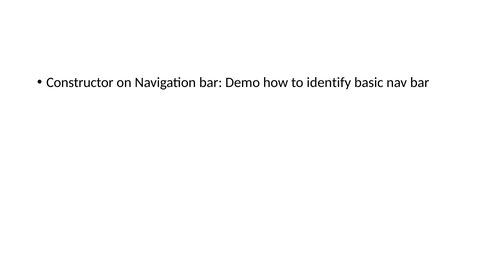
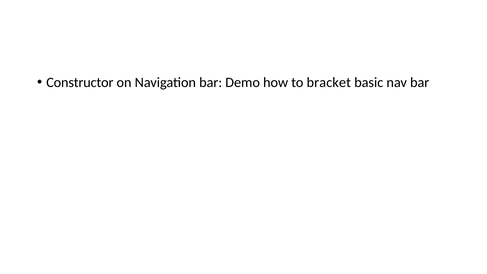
identify: identify -> bracket (329, 82)
